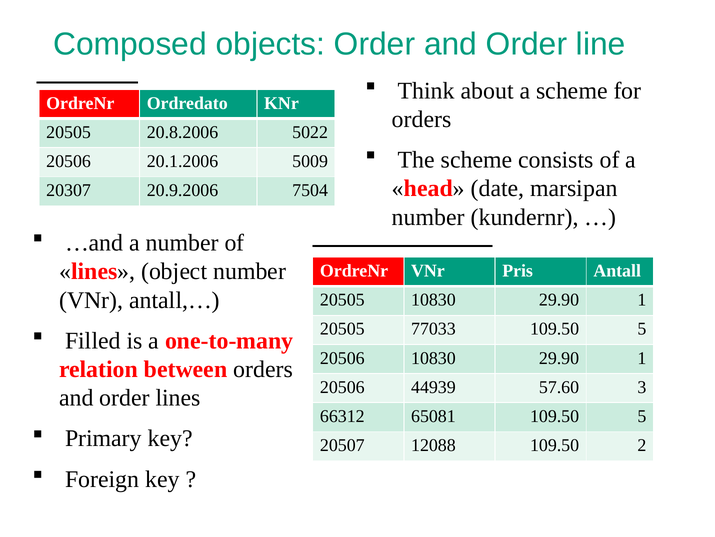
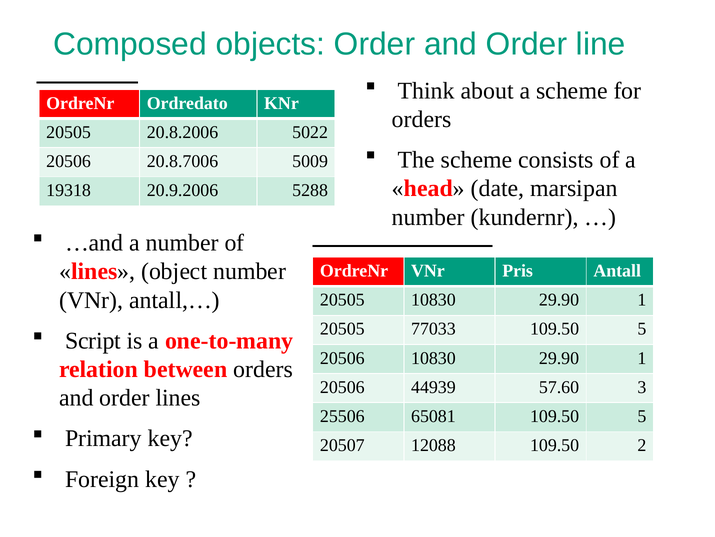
20.1.2006: 20.1.2006 -> 20.8.7006 (182, 161)
20307: 20307 -> 19318 (69, 190)
7504: 7504 -> 5288 (310, 190)
Filled: Filled -> Script (93, 340)
66312: 66312 -> 25506 (342, 416)
